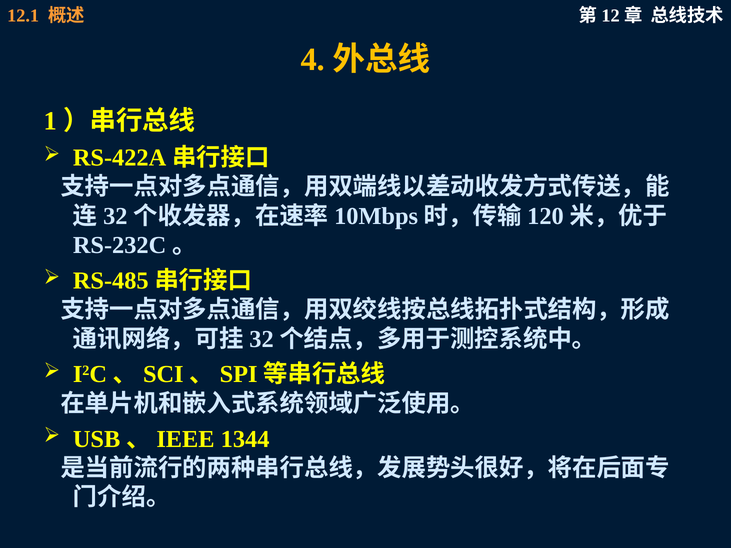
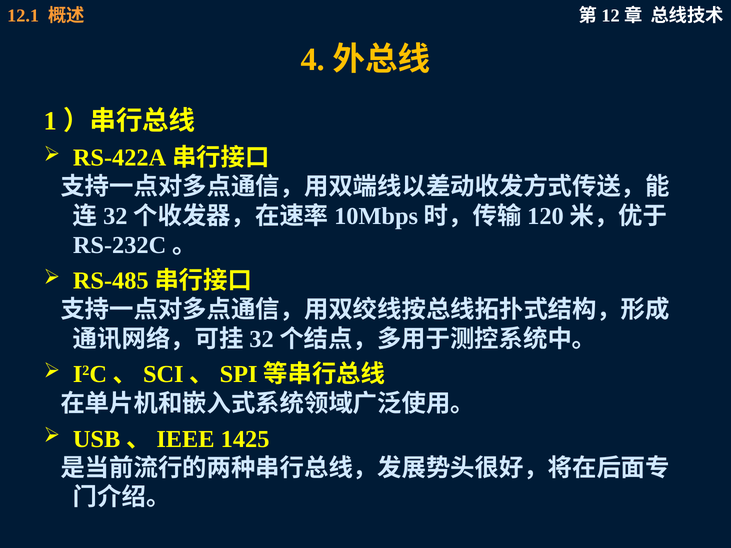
1344: 1344 -> 1425 (245, 439)
